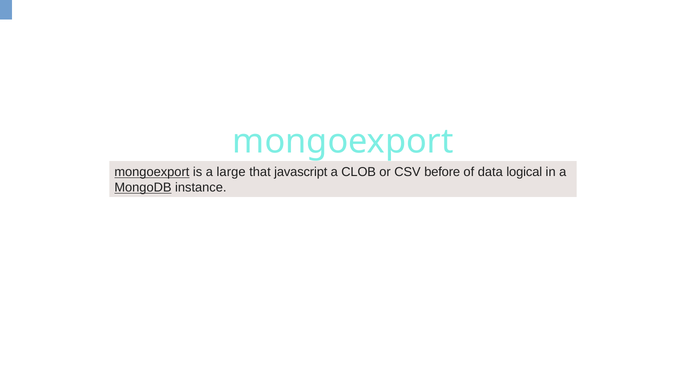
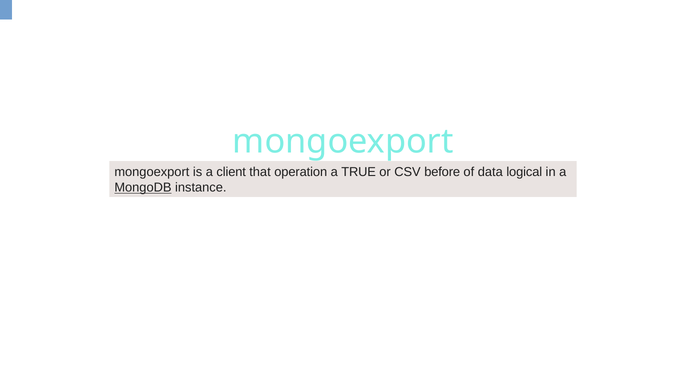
mongoexport underline: present -> none (152, 172)
large: large -> client (231, 172)
javascript: javascript -> operation (301, 172)
CLOB: CLOB -> TRUE (359, 172)
